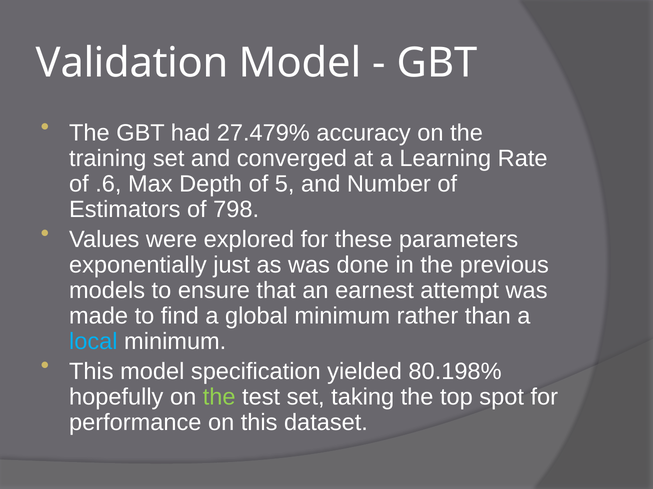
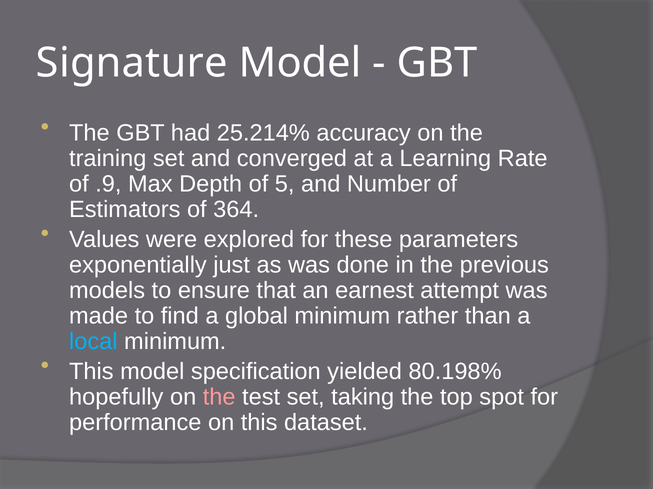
Validation: Validation -> Signature (132, 63)
27.479%: 27.479% -> 25.214% (263, 133)
.6: .6 -> .9 (108, 184)
798: 798 -> 364 (236, 210)
the colour: light green -> pink (219, 398)
